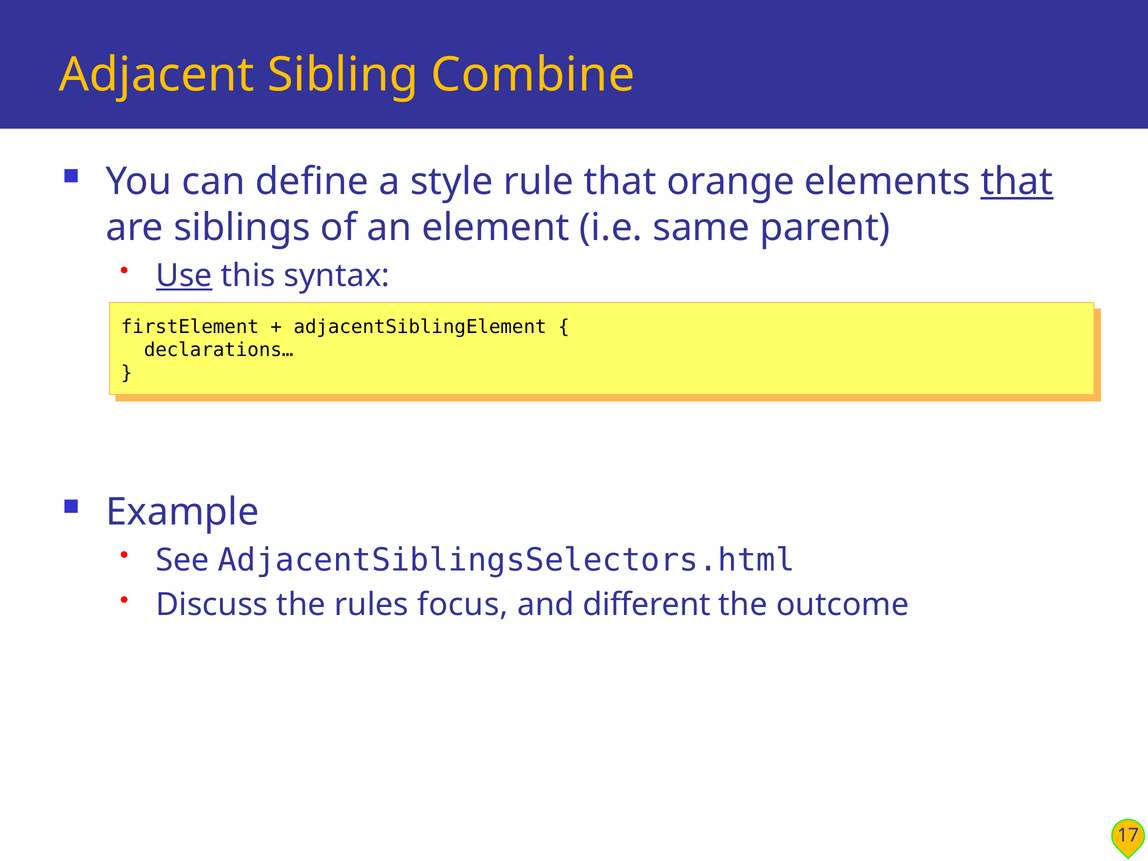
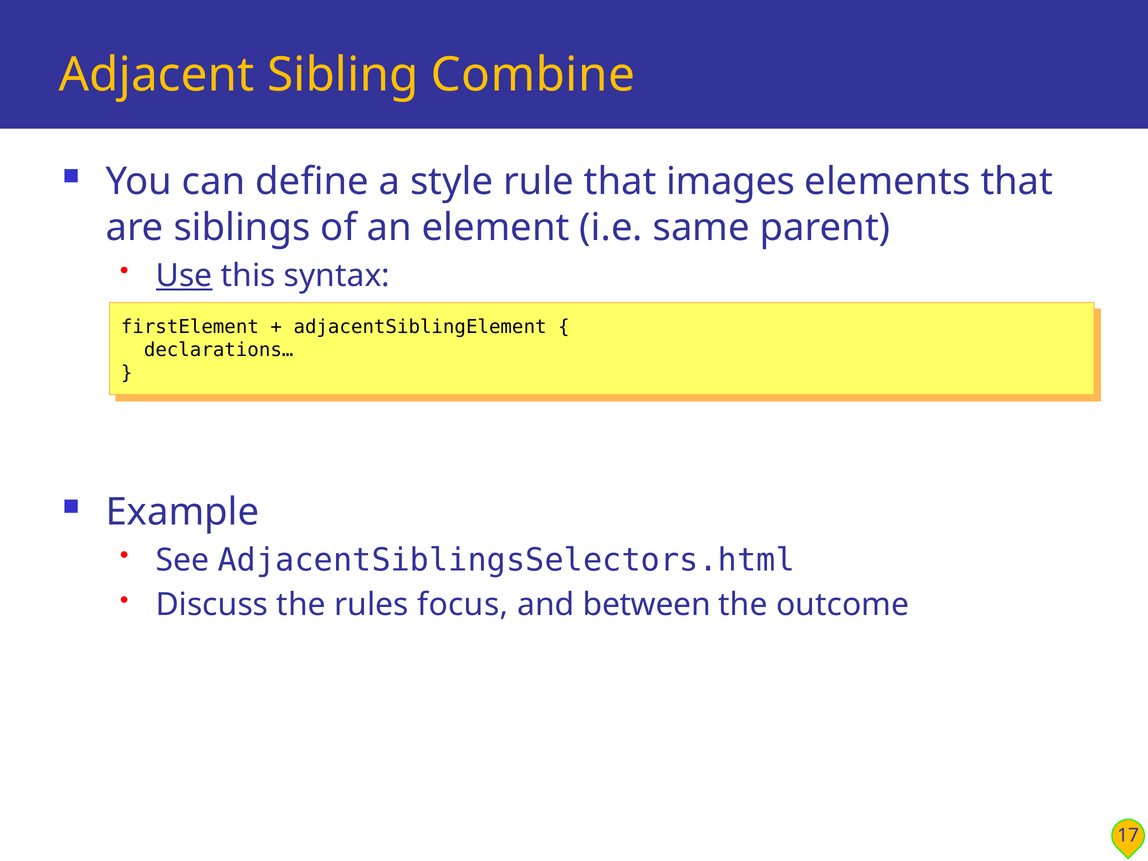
orange: orange -> images (731, 182)
that underline: present -> none (1017, 182)
different: different -> between (647, 605)
